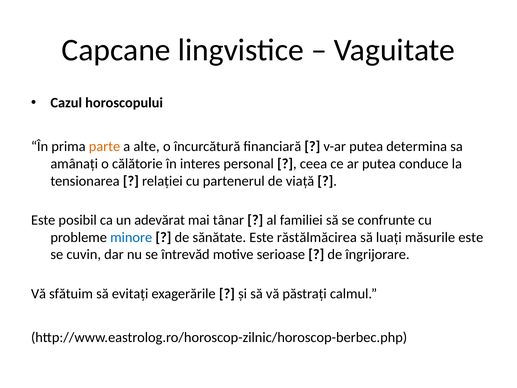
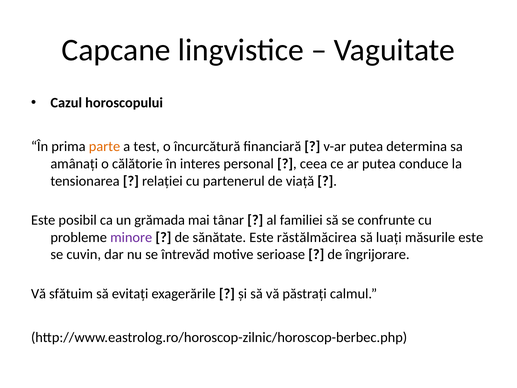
alte: alte -> test (147, 146)
adevărat: adevărat -> grămada (160, 220)
minore colour: blue -> purple (131, 237)
